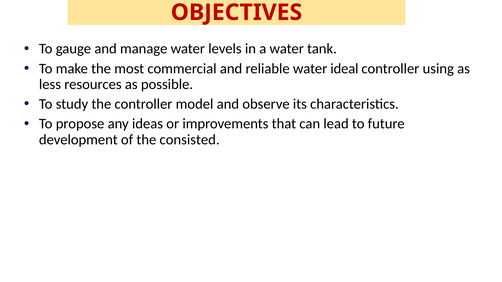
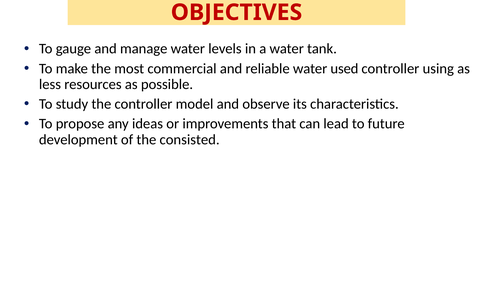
ideal: ideal -> used (344, 69)
